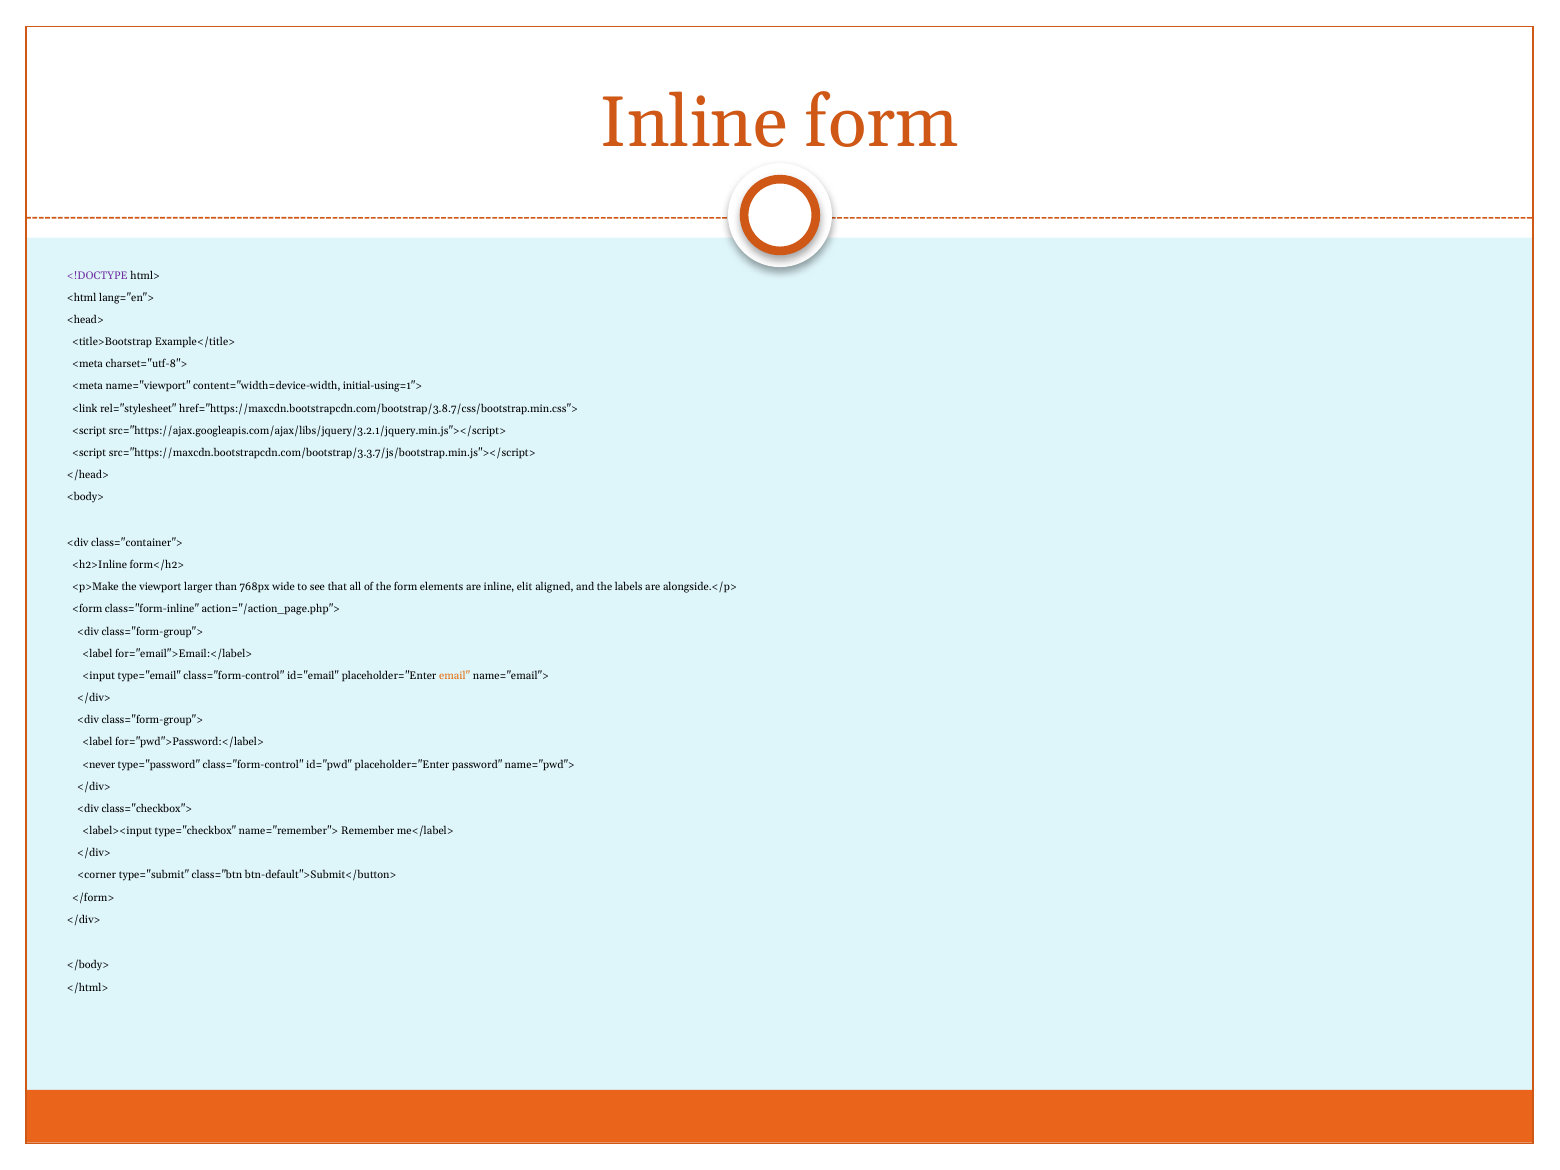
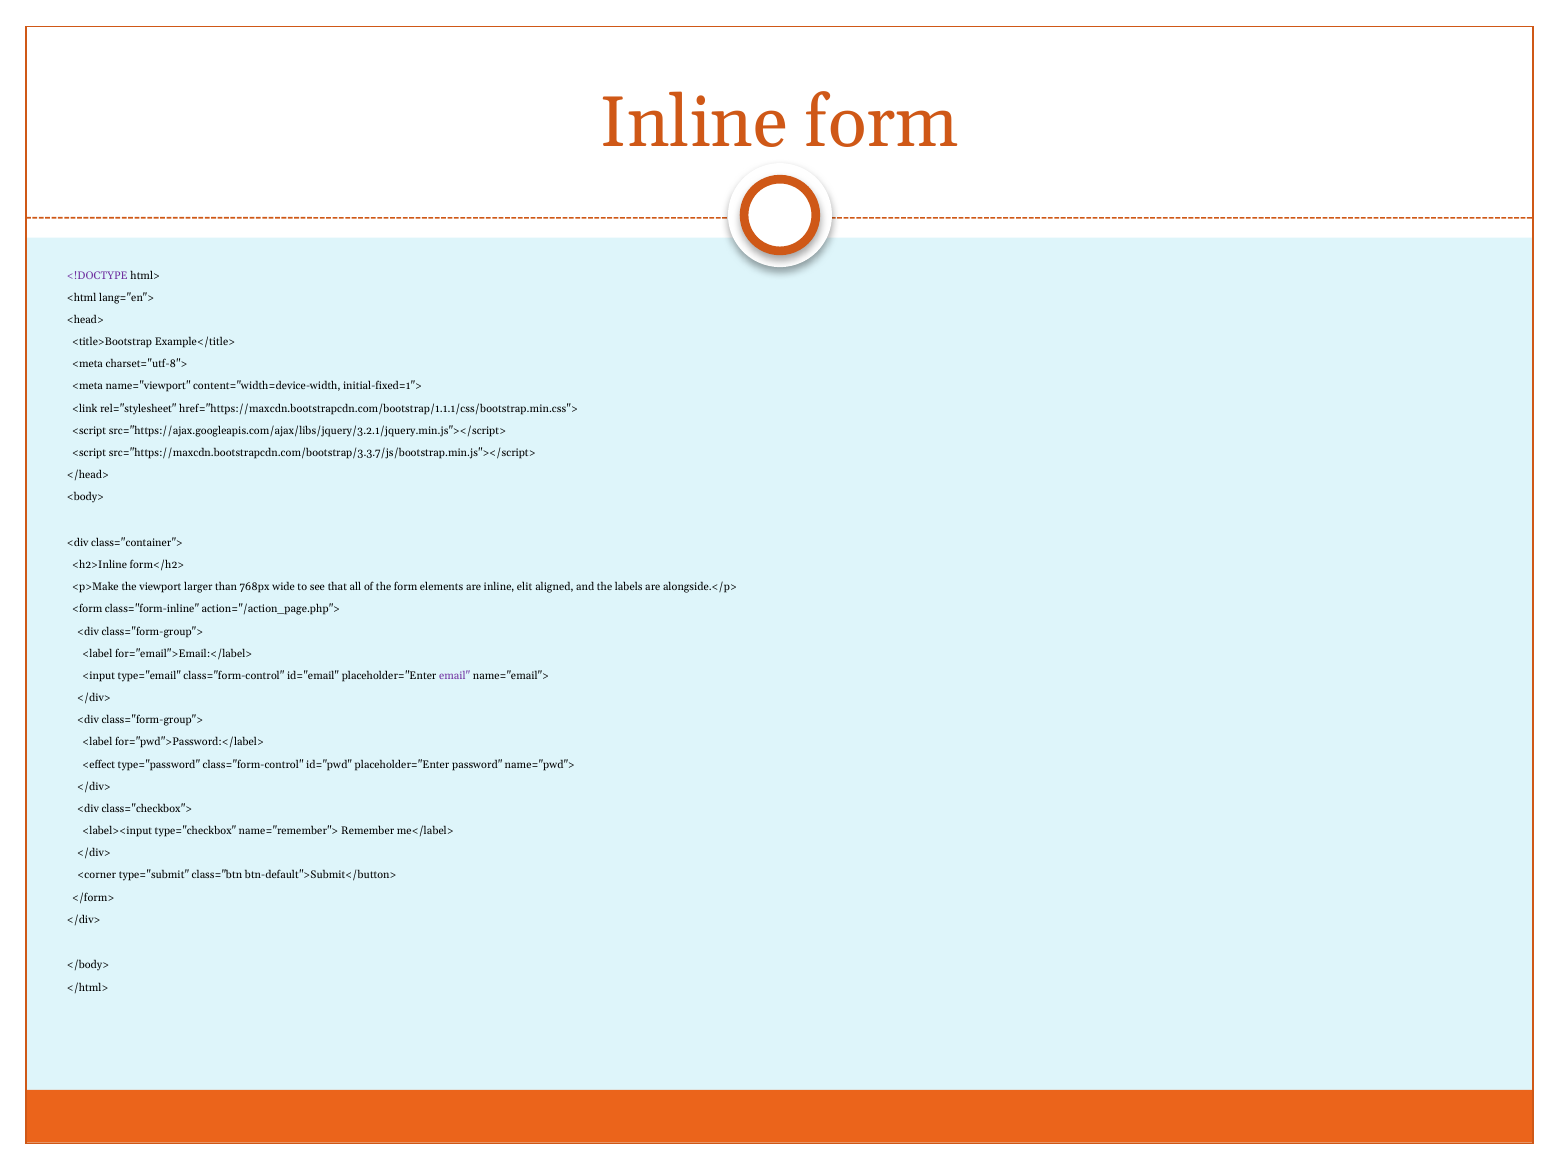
initial-using=1">: initial-using=1"> -> initial-fixed=1"> (383, 386)
href="https://maxcdn.bootstrapcdn.com/bootstrap/3.8.7/css/bootstrap.min.css">: href="https://maxcdn.bootstrapcdn.com/bootstrap/3.8.7/css/bootstrap.min.css"> -> href="https://maxcdn.bootstrapcdn.com/bootstrap/1.1.1/css/bootstrap.min.css"> (379, 408)
email colour: orange -> purple (455, 676)
<never: <never -> <effect (99, 765)
